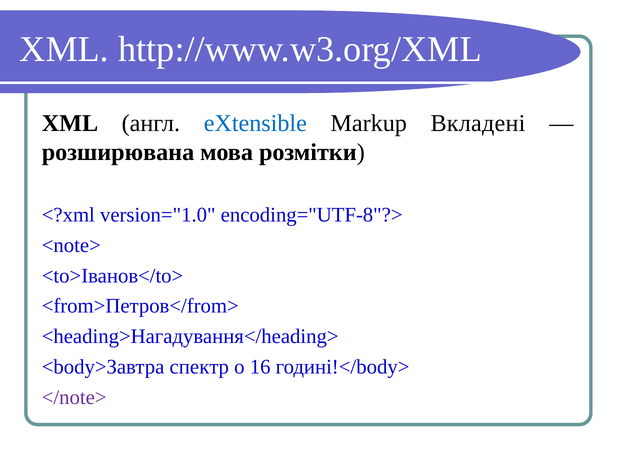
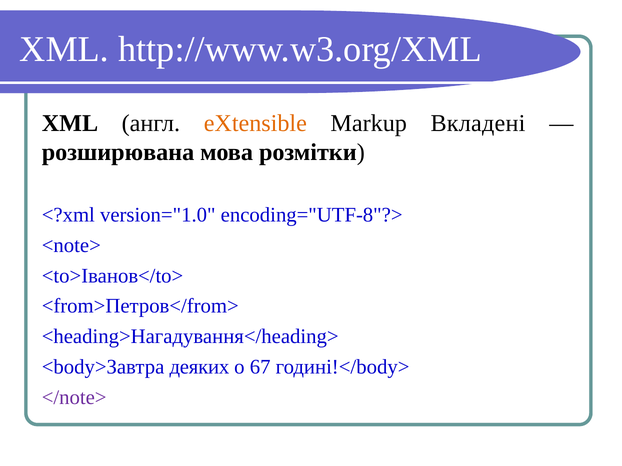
eXtensible colour: blue -> orange (255, 123)
спектр: спектр -> деяких (199, 367)
16: 16 -> 67 (260, 367)
